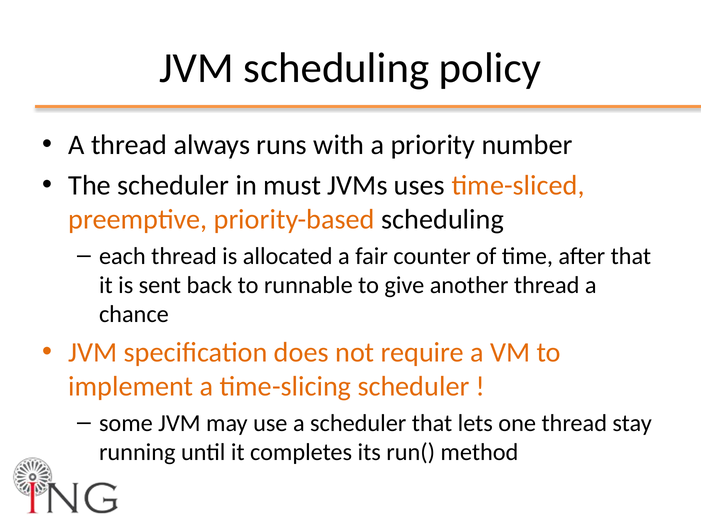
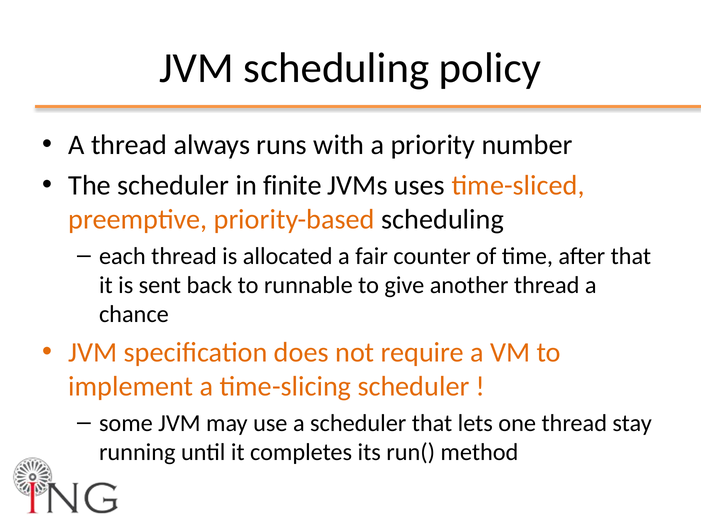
must: must -> finite (292, 185)
